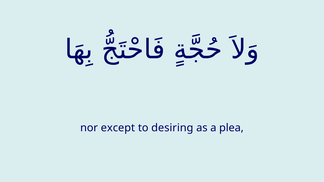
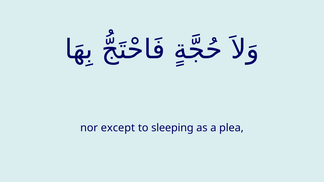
desiring: desiring -> sleeping (172, 128)
